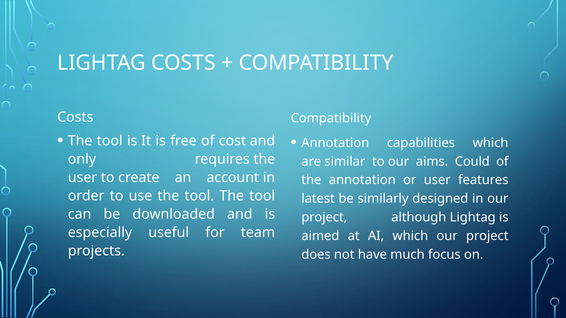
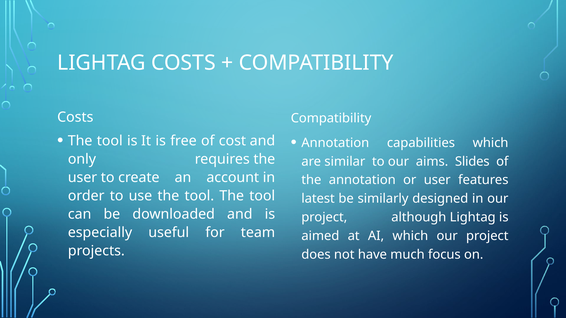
Could: Could -> Slides (472, 162)
